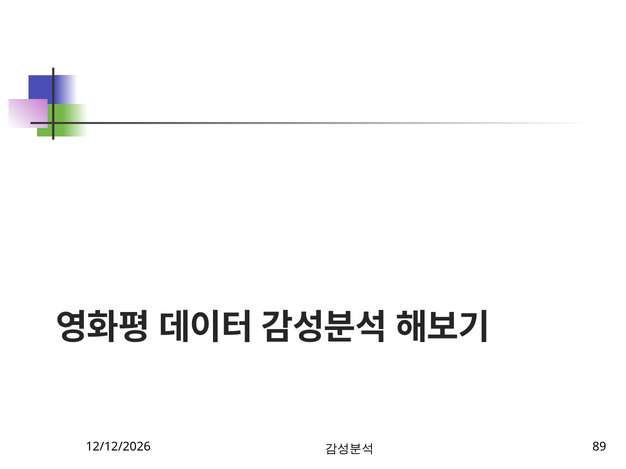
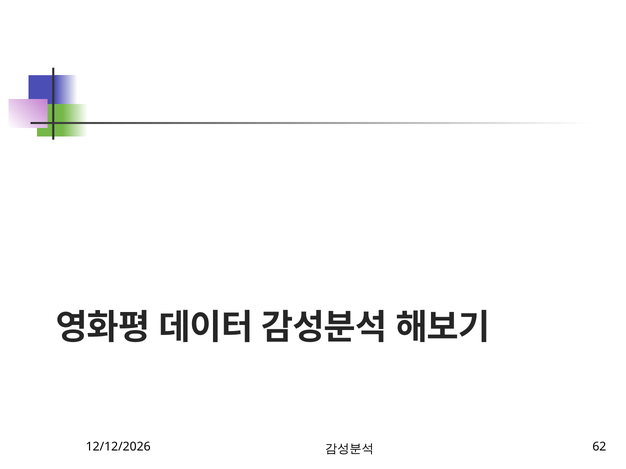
89: 89 -> 62 (599, 447)
